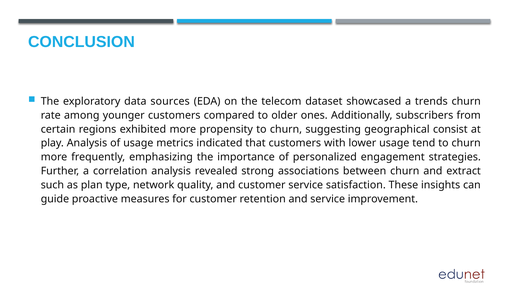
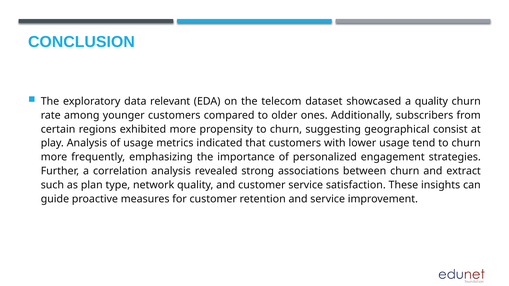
sources: sources -> relevant (170, 101)
a trends: trends -> quality (431, 101)
